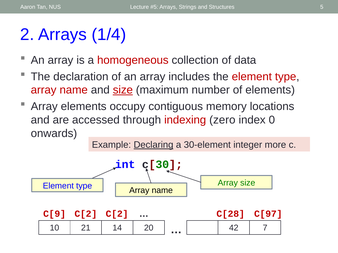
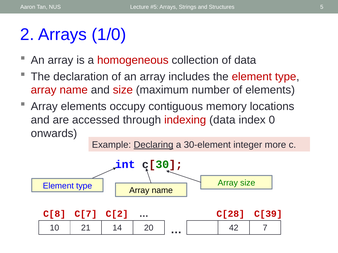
1/4: 1/4 -> 1/0 (109, 35)
size underline: present -> none (123, 90)
indexing zero: zero -> data (222, 120)
C[9: C[9 -> C[8 (55, 214)
C[2: C[2 -> C[7 (86, 214)
C[97: C[97 -> C[39 (268, 214)
